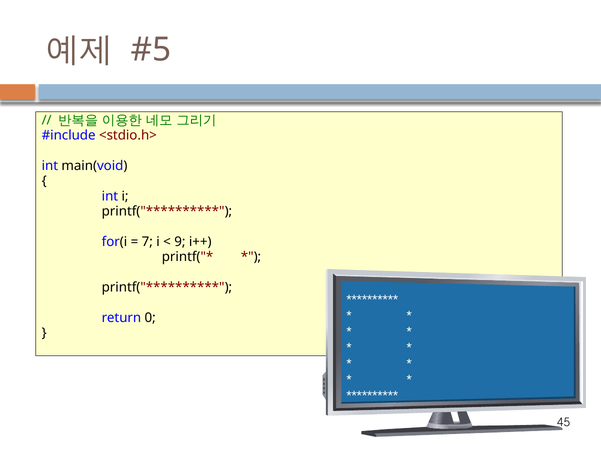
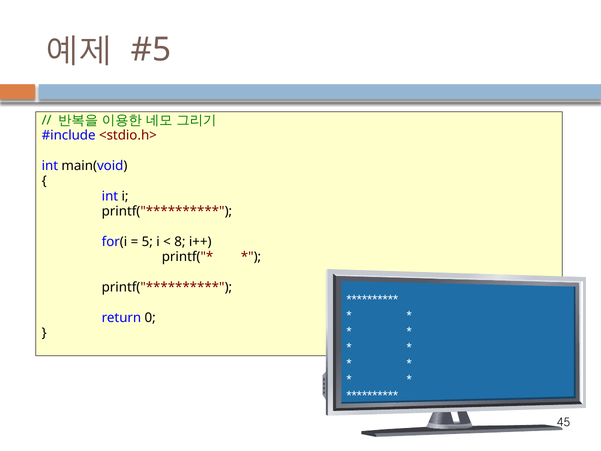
7: 7 -> 5 (147, 242)
9: 9 -> 8 (180, 242)
